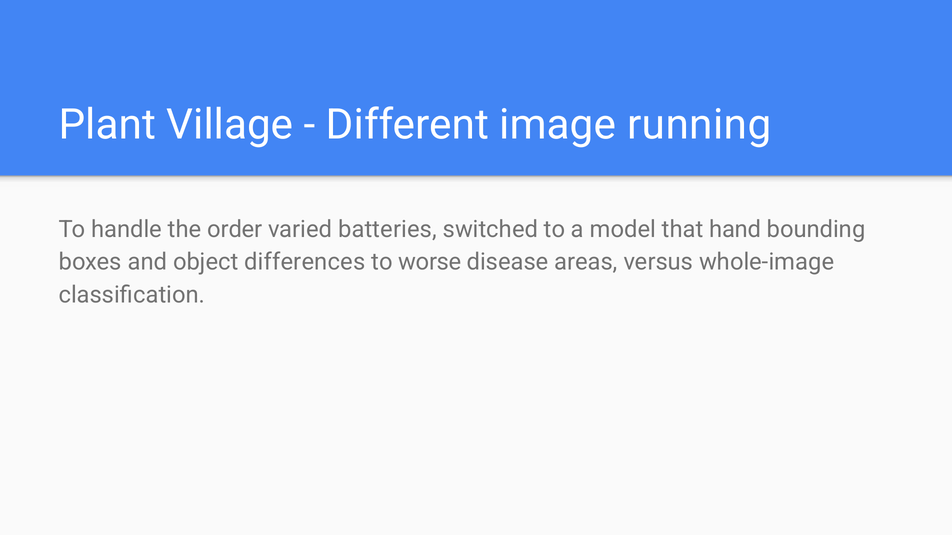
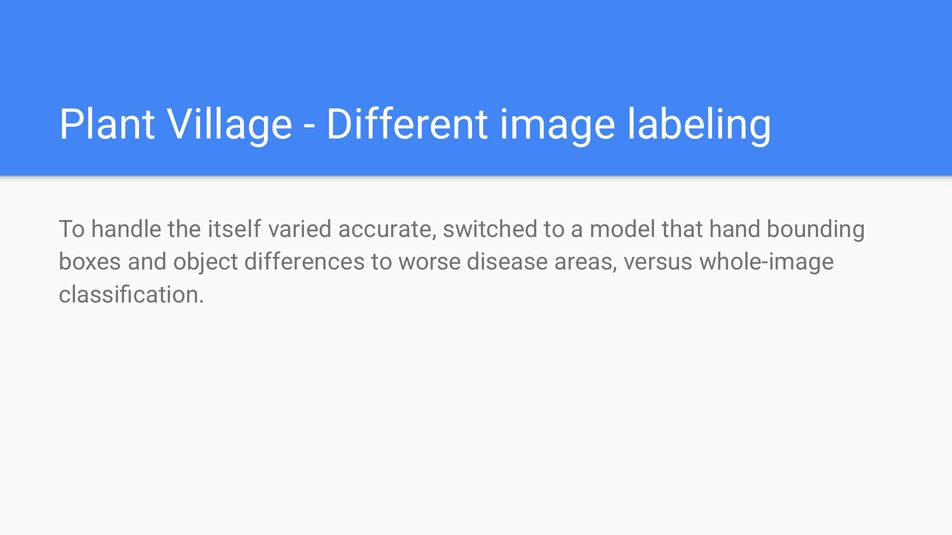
running: running -> labeling (699, 125)
order: order -> itself (235, 230)
batteries: batteries -> accurate (387, 230)
